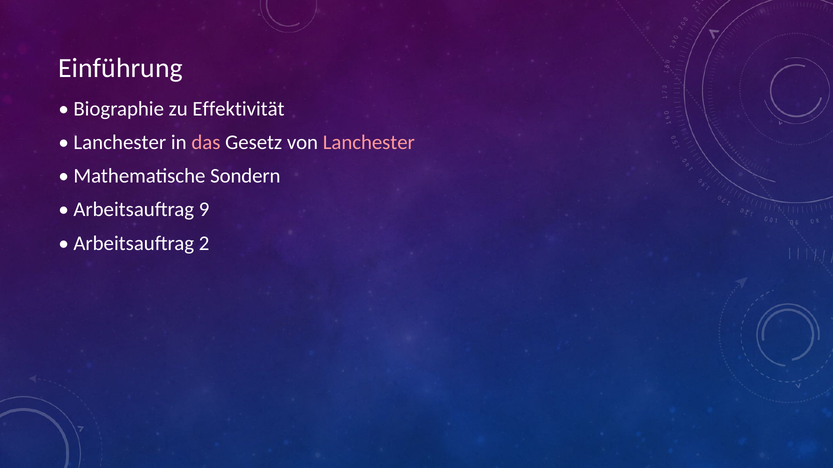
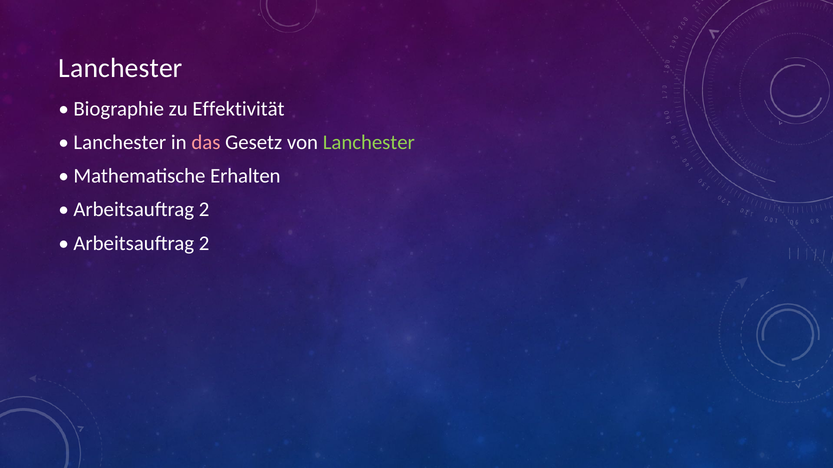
Einführung: Einführung -> Lanchester (120, 68)
Lanchester colour: pink -> light green (369, 142)
Sondern: Sondern -> Erhalten (245, 176)
9: 9 -> 2 (204, 210)
